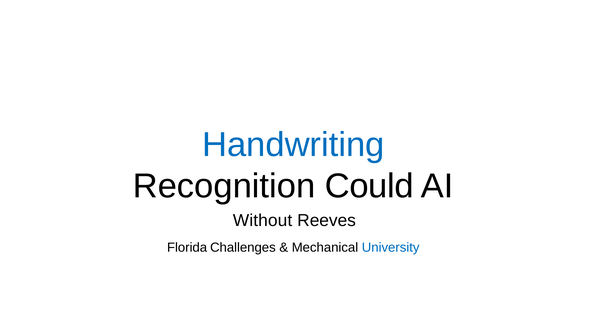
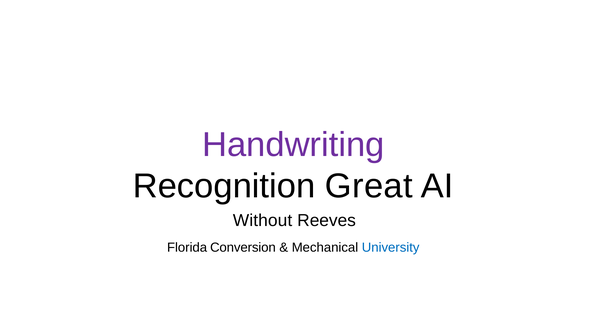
Handwriting colour: blue -> purple (293, 145)
Could: Could -> Great (369, 186)
Challenges: Challenges -> Conversion (243, 248)
